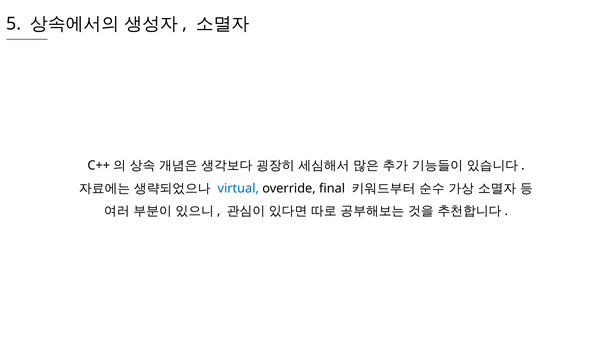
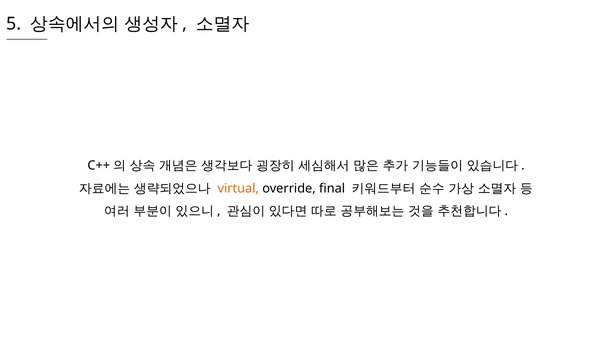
virtual colour: blue -> orange (238, 188)
